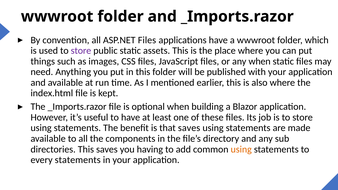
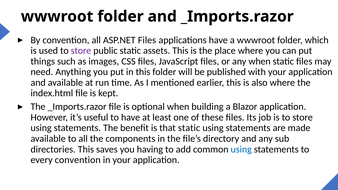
that saves: saves -> static (189, 128)
using colour: orange -> blue (241, 149)
every statements: statements -> convention (78, 160)
